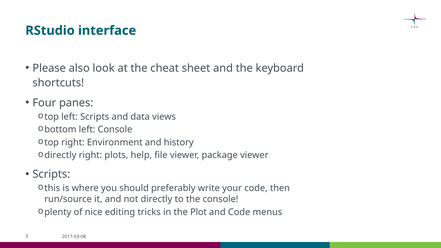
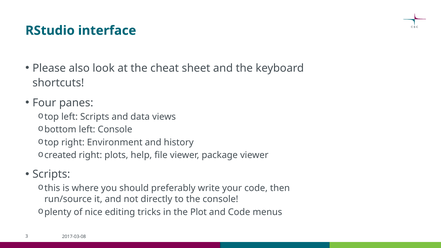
directly: directly -> created (60, 155)
